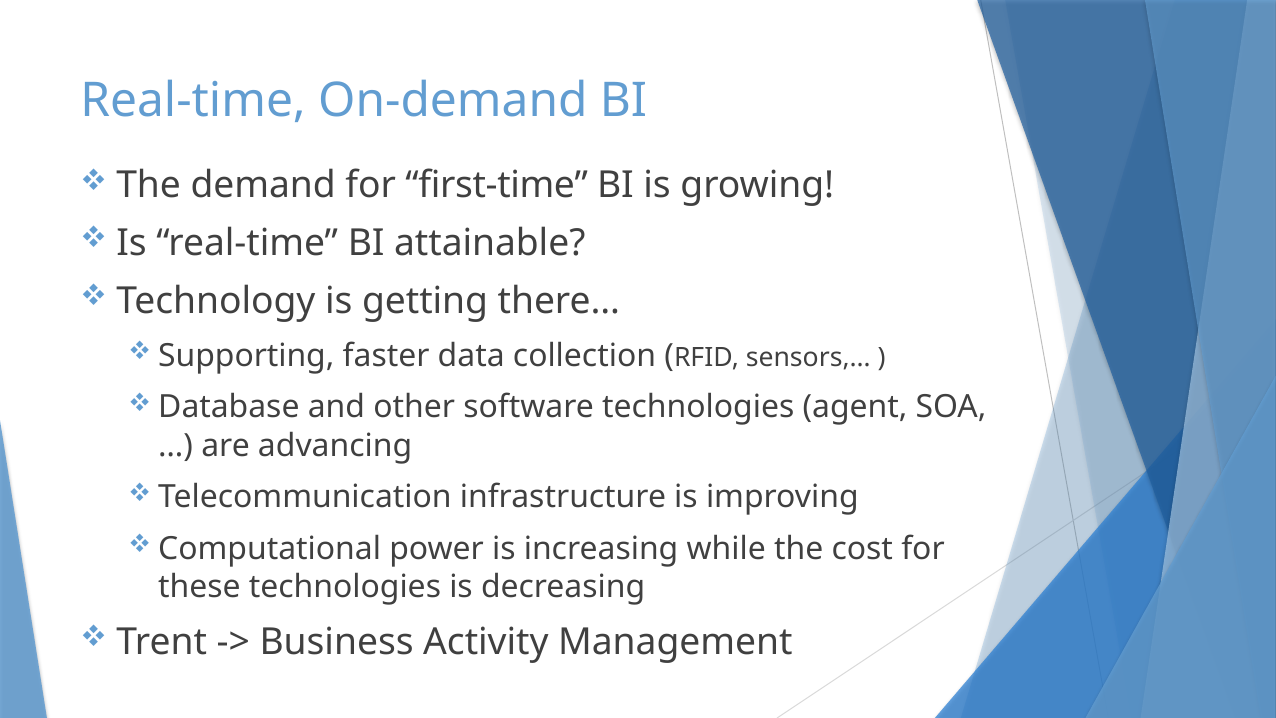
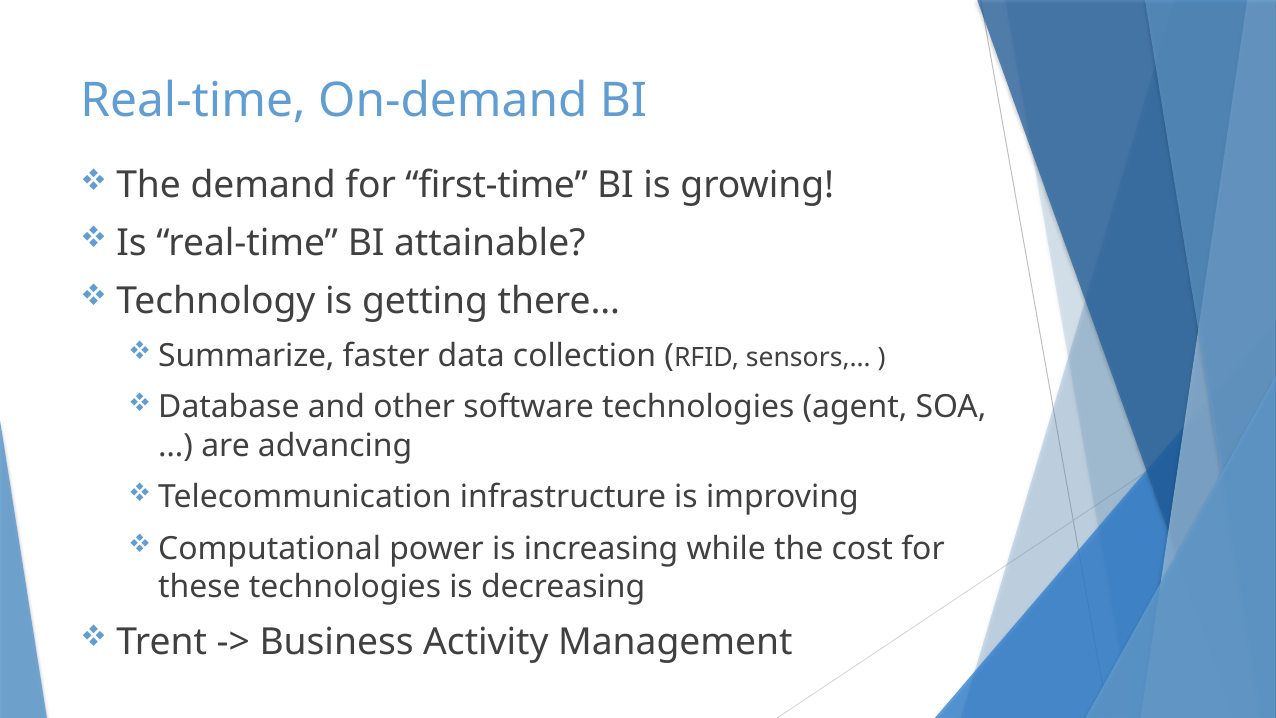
Supporting: Supporting -> Summarize (246, 356)
